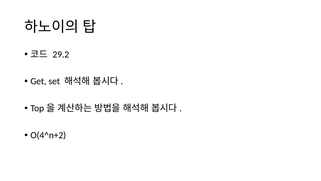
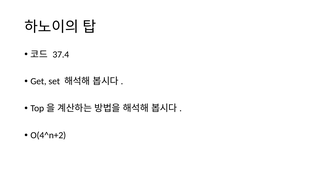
29.2: 29.2 -> 37.4 (61, 54)
